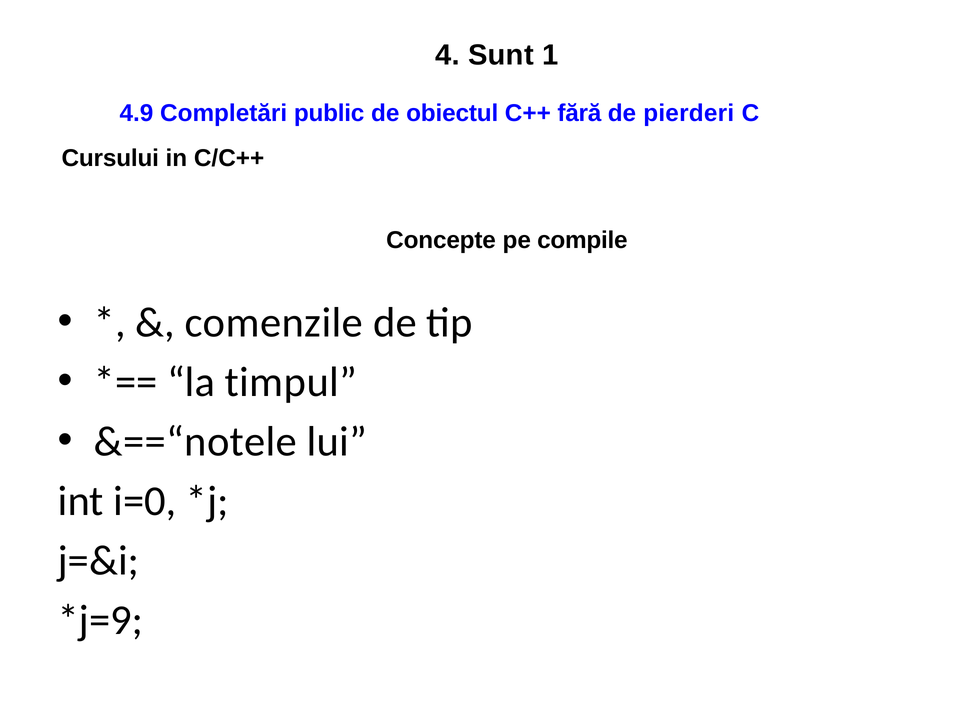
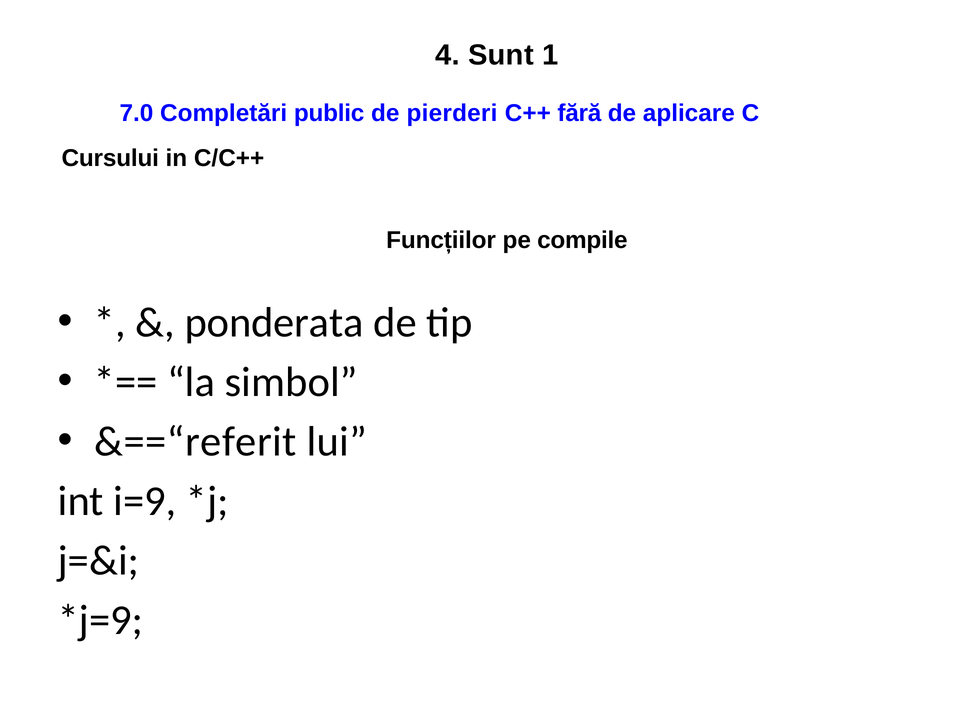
4.9: 4.9 -> 7.0 (136, 113)
obiectul: obiectul -> pierderi (452, 113)
pierderi: pierderi -> aplicare (689, 113)
Concepte: Concepte -> Funcțiilor (441, 240)
comenzile: comenzile -> ponderata (274, 323)
timpul: timpul -> simbol (291, 382)
&==“notele: &==“notele -> &==“referit (195, 442)
i=0: i=0 -> i=9 (145, 502)
